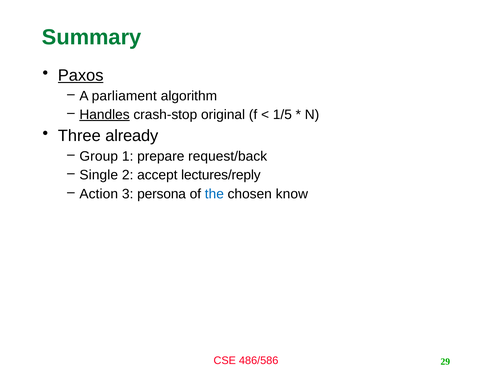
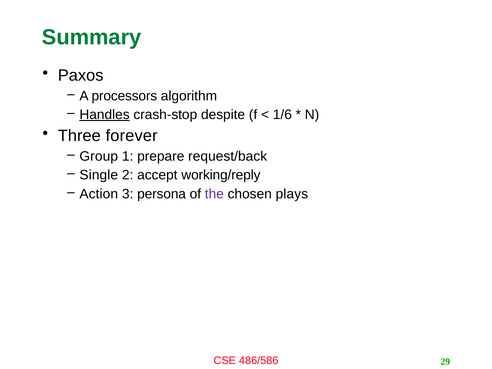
Paxos underline: present -> none (81, 75)
parliament: parliament -> processors (124, 96)
original: original -> despite (223, 115)
1/5: 1/5 -> 1/6 (282, 115)
already: already -> forever (132, 136)
lectures/reply: lectures/reply -> working/reply (221, 175)
the colour: blue -> purple (214, 194)
know: know -> plays (292, 194)
